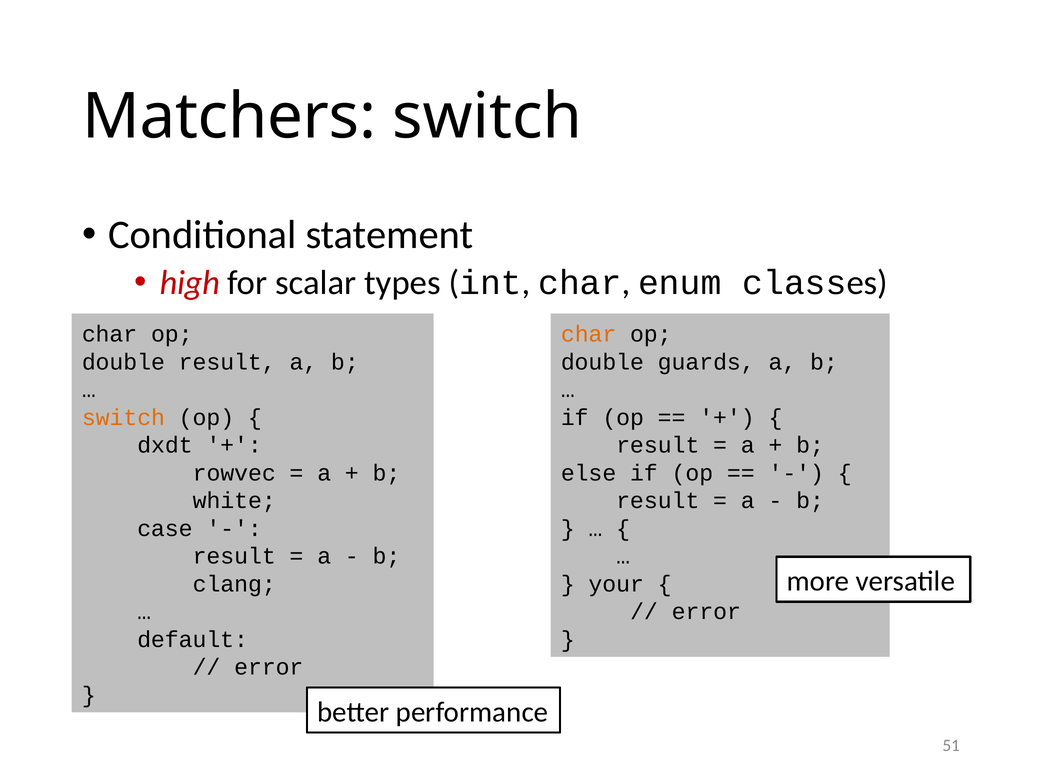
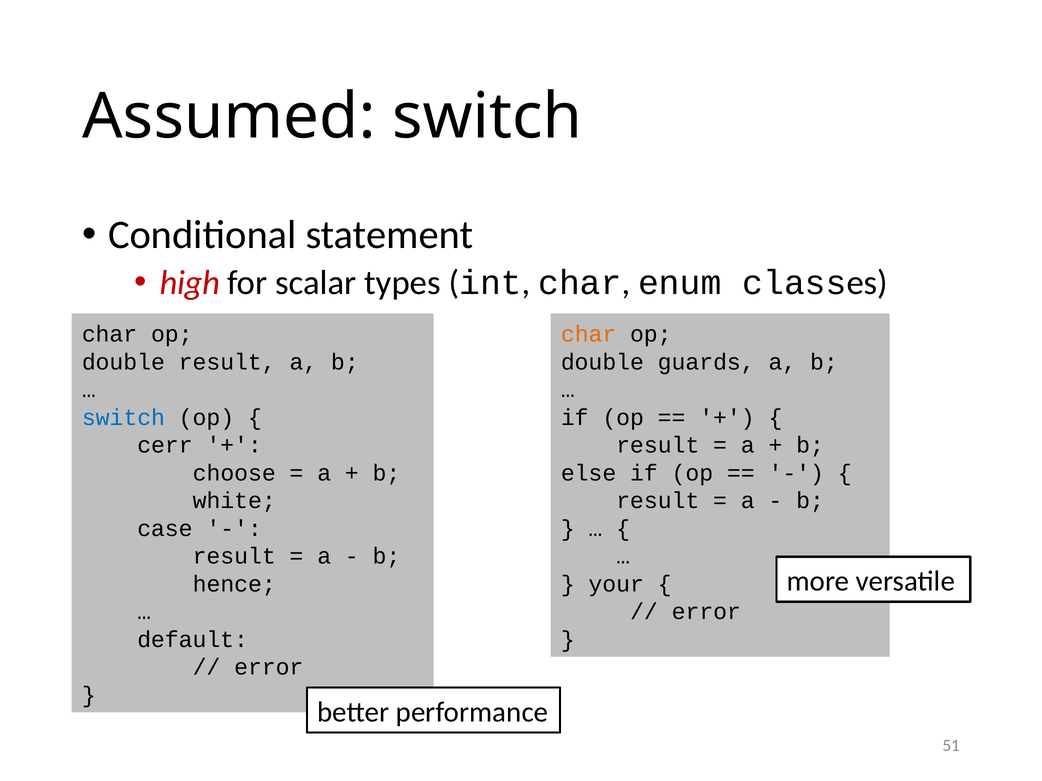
Matchers: Matchers -> Assumed (229, 117)
switch colour: orange -> blue (123, 418)
dxdt: dxdt -> cerr (165, 445)
rowvec: rowvec -> choose (234, 473)
clang: clang -> hence (234, 584)
